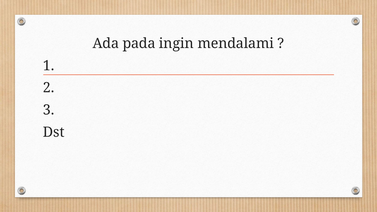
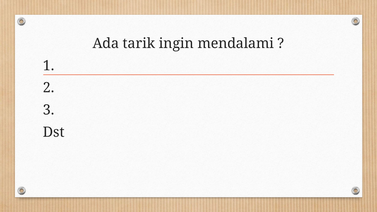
pada: pada -> tarik (139, 44)
